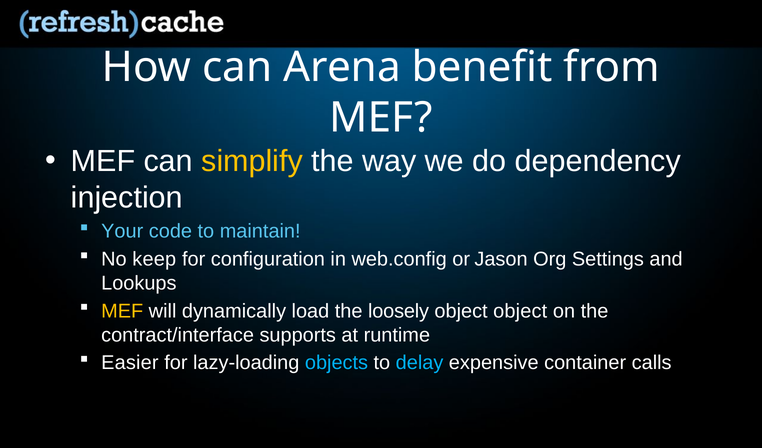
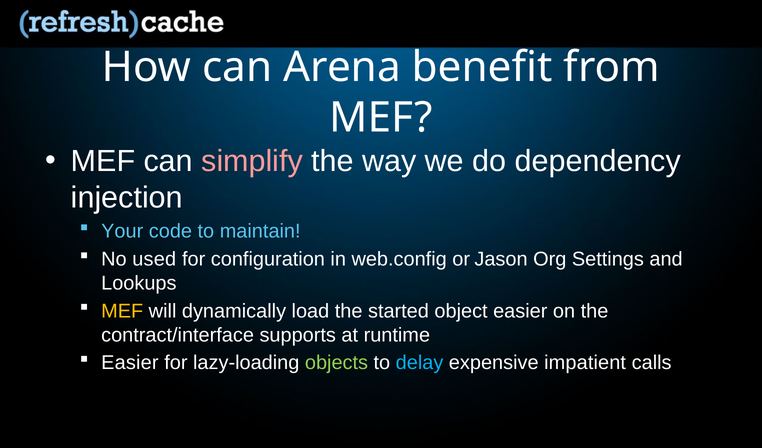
simplify colour: yellow -> pink (252, 161)
keep: keep -> used (154, 259)
loosely: loosely -> started (398, 311)
object object: object -> easier (520, 311)
objects colour: light blue -> light green (336, 363)
container: container -> impatient (585, 363)
